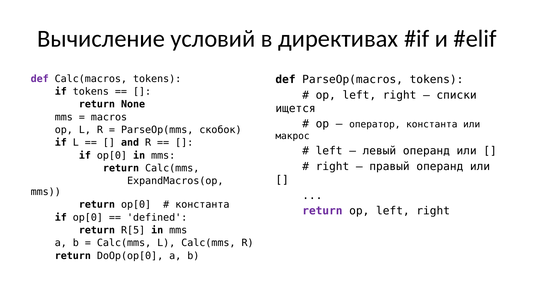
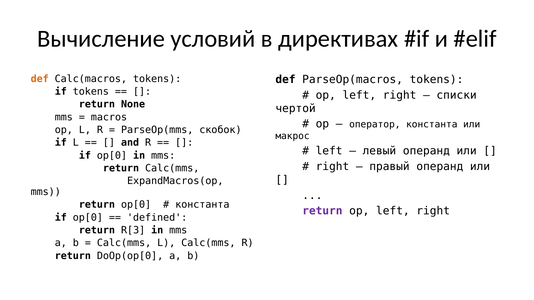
def colour: purple -> orange (40, 79)
ищется: ищется -> чертой (296, 109)
R[5: R[5 -> R[3 (133, 230)
